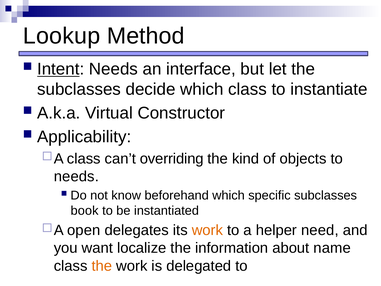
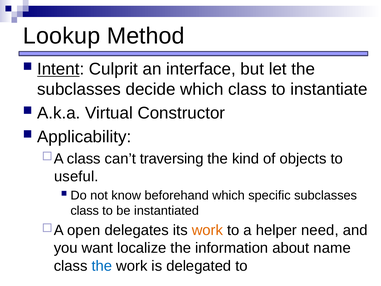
Intent Needs: Needs -> Culprit (113, 69)
overriding: overriding -> traversing (172, 159)
needs: needs -> useful (76, 176)
book: book -> class (85, 210)
the colour: orange -> blue (102, 266)
